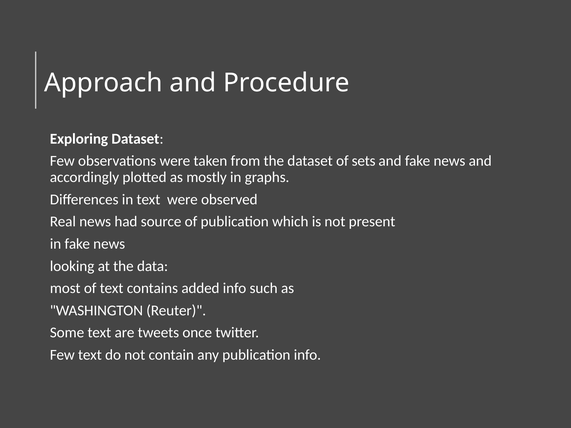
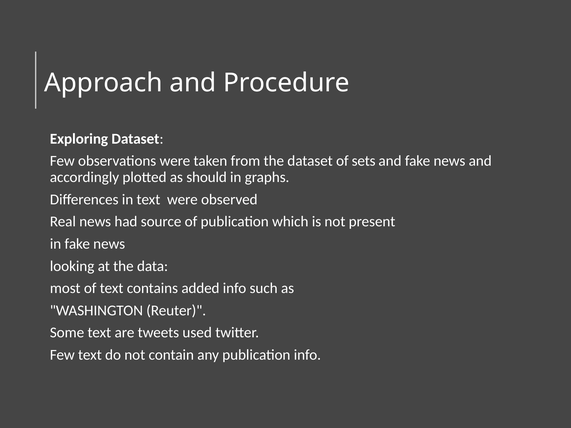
mostly: mostly -> should (207, 177)
once: once -> used (197, 333)
